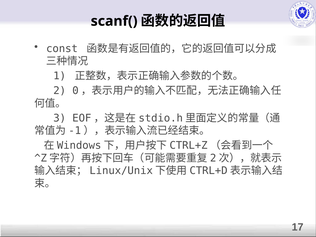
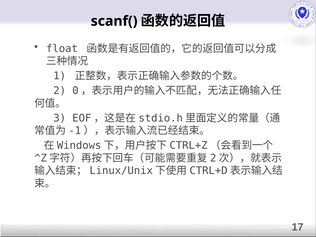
const: const -> float (62, 49)
